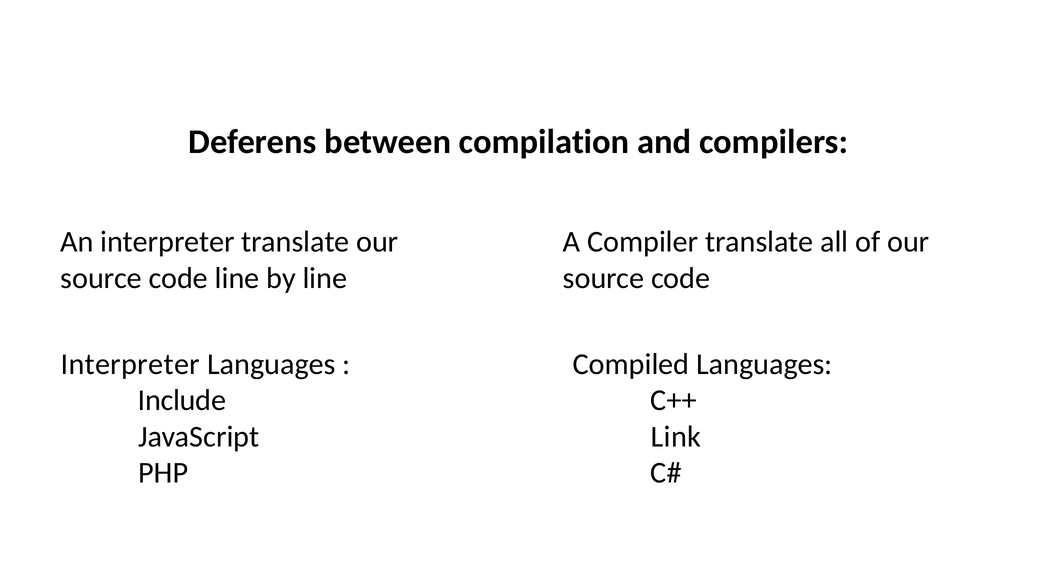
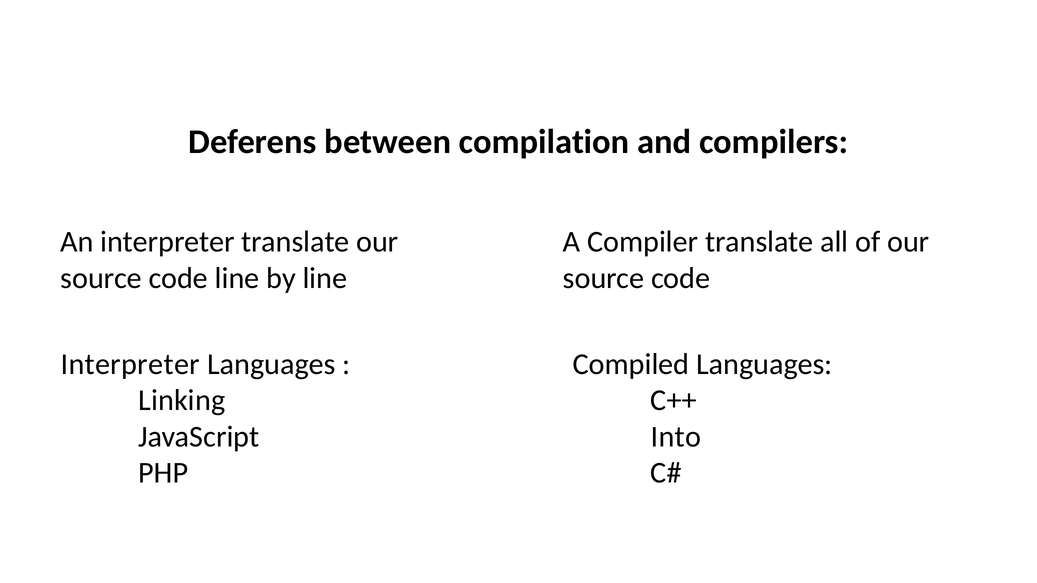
Include: Include -> Linking (182, 401)
Link: Link -> Into (676, 437)
